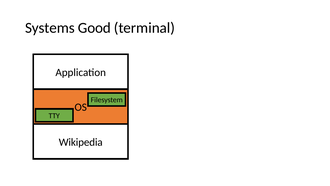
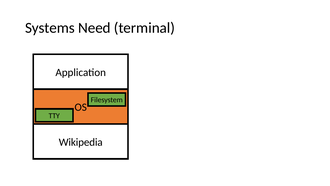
Good: Good -> Need (94, 28)
